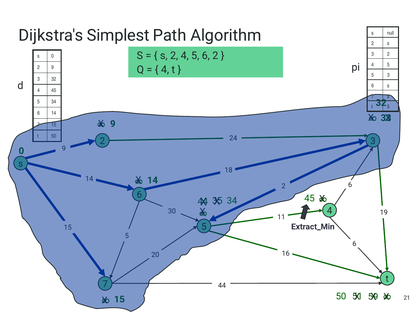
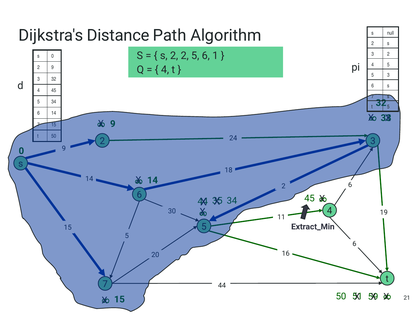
Simplest: Simplest -> Distance (118, 35)
s 2 4: 4 -> 2 (185, 56)
6 2: 2 -> 1 (215, 56)
